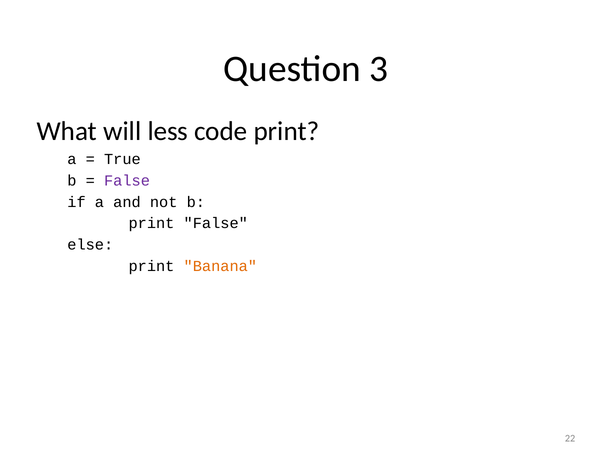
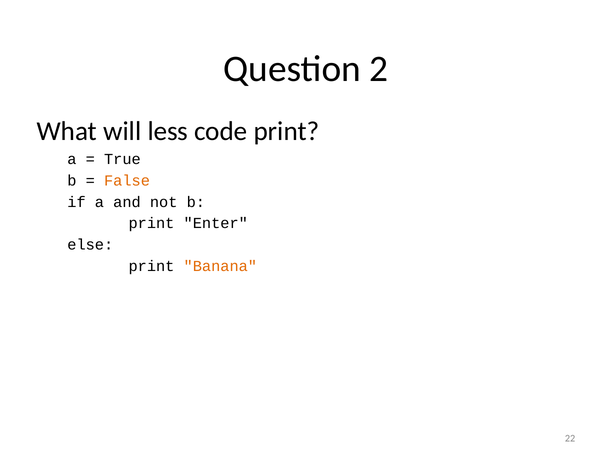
3: 3 -> 2 (379, 69)
False colour: purple -> orange (127, 181)
print False: False -> Enter (216, 223)
